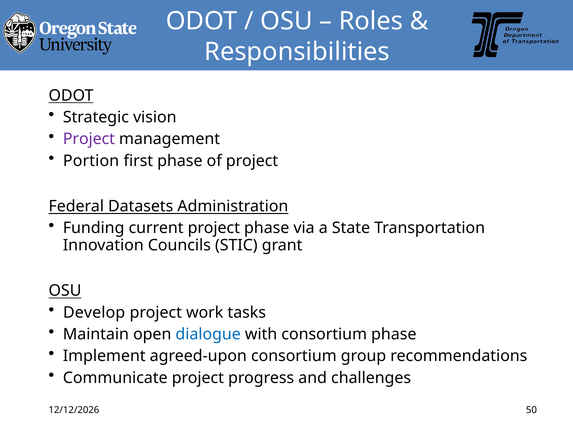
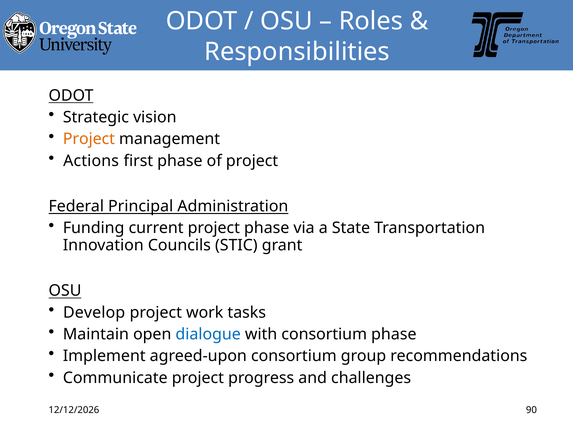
Project colour: purple -> orange (89, 139)
Portion: Portion -> Actions (91, 161)
Datasets: Datasets -> Principal (141, 206)
50: 50 -> 90 (531, 410)
